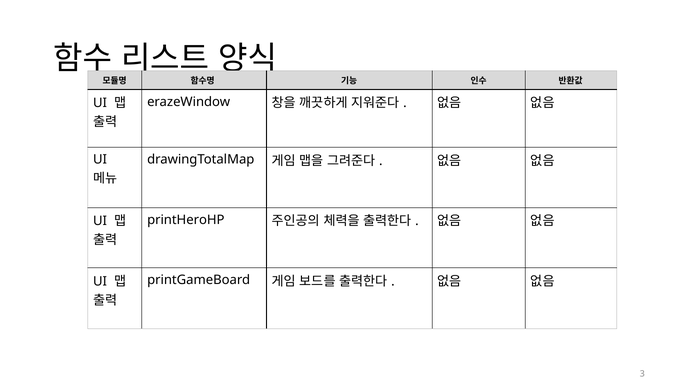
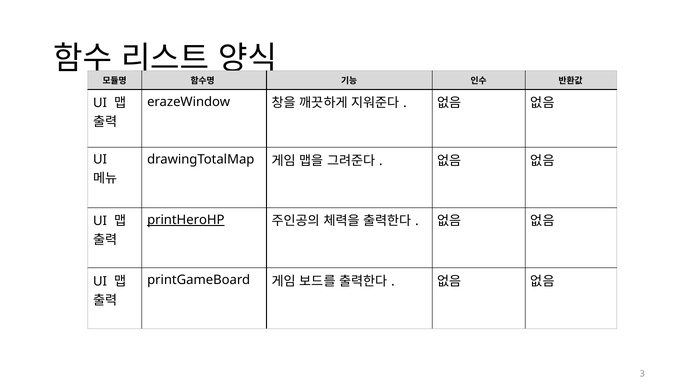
printHeroHP underline: none -> present (186, 220)
